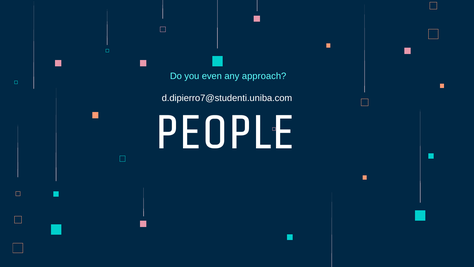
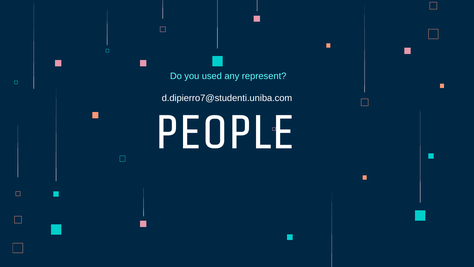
even: even -> used (212, 76)
approach: approach -> represent (264, 76)
